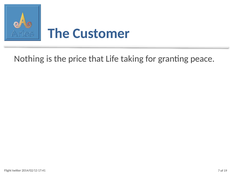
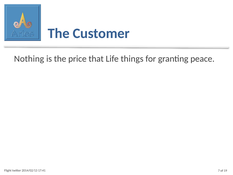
taking: taking -> things (132, 59)
